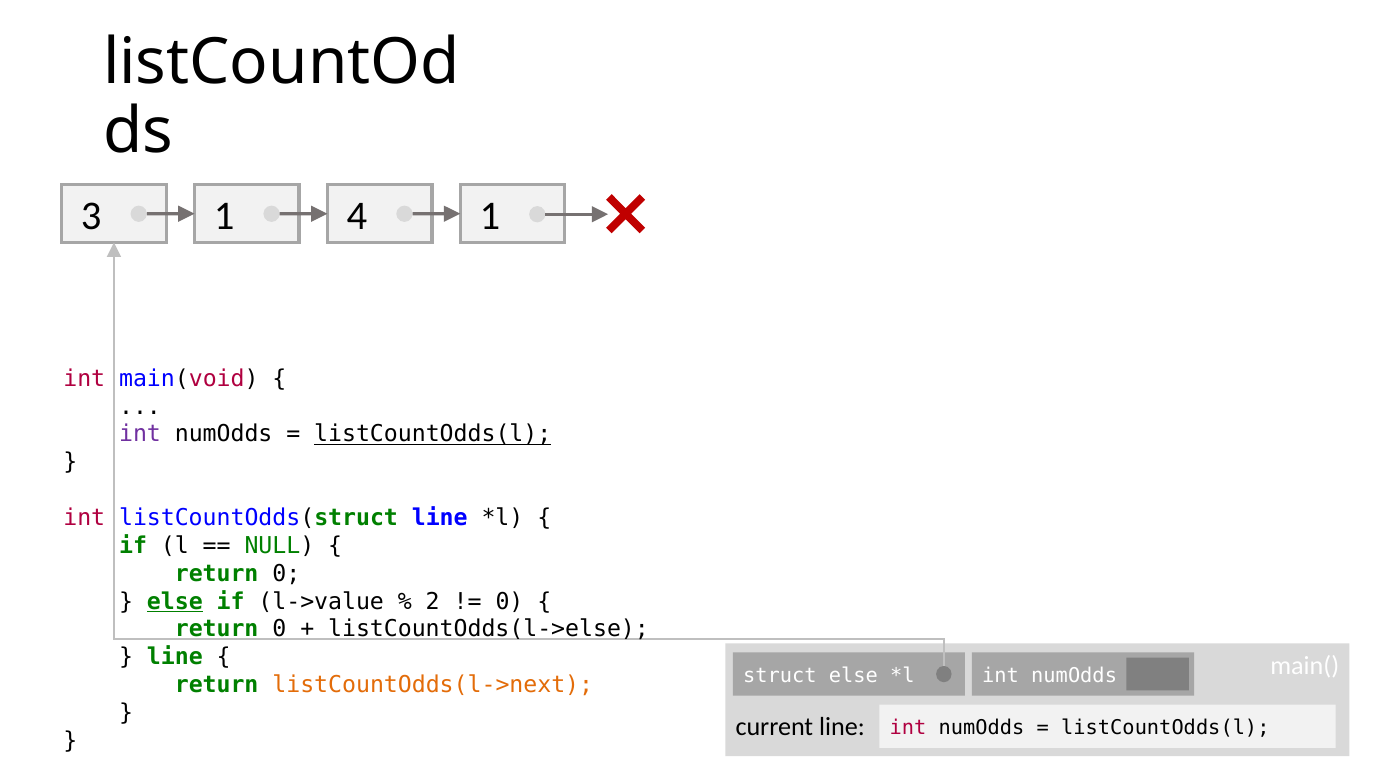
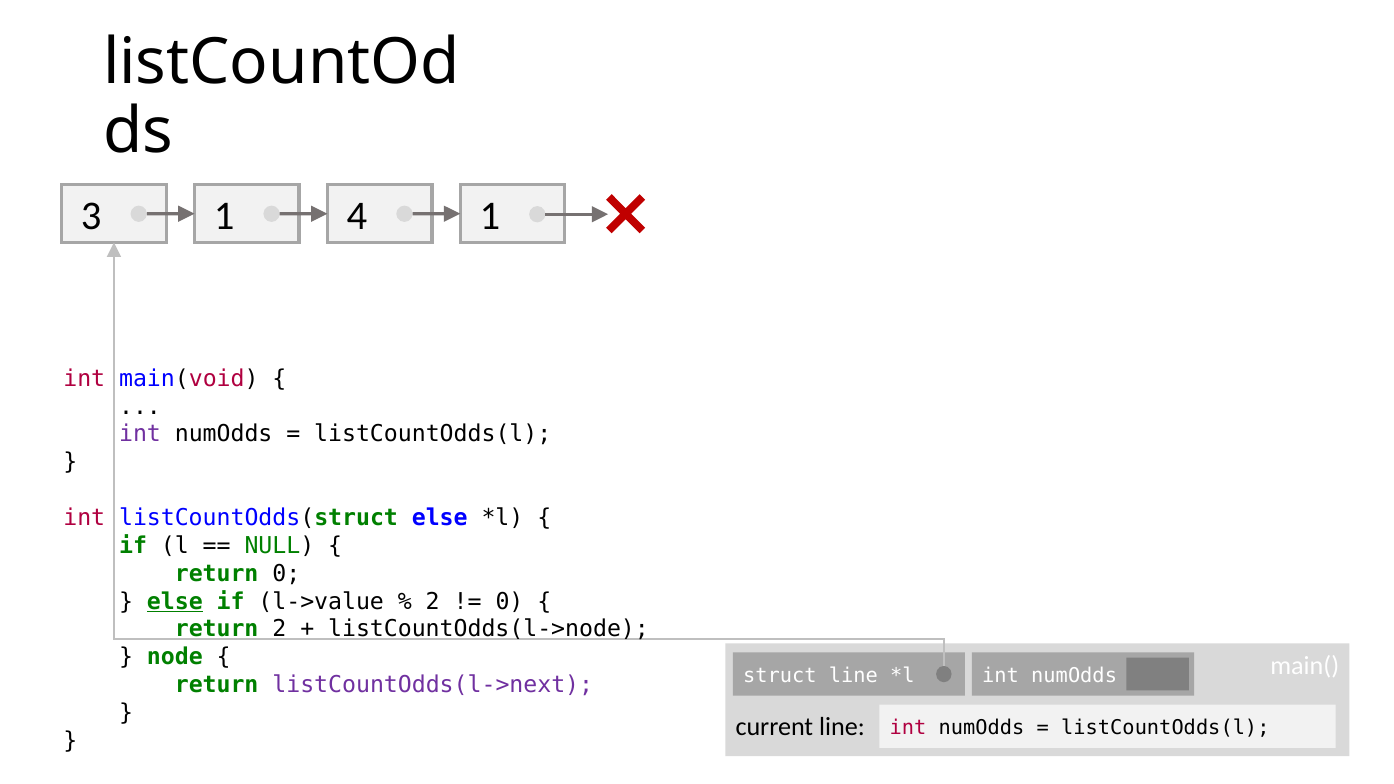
listCountOdds(l underline: present -> none (433, 434)
listCountOdds(struct line: line -> else (440, 518)
0: 0 -> 2 (279, 629)
listCountOdds(l->else: listCountOdds(l->else -> listCountOdds(l->node (488, 629)
line: line -> node (175, 657)
struct else: else -> line (853, 676)
listCountOdds(l->next colour: orange -> purple (433, 685)
